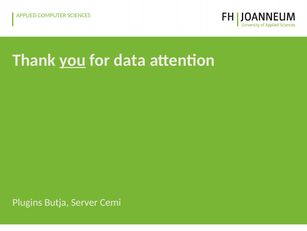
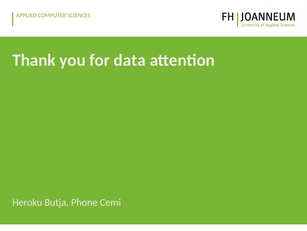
you underline: present -> none (73, 60)
Plugins: Plugins -> Heroku (27, 202)
Server: Server -> Phone (84, 202)
